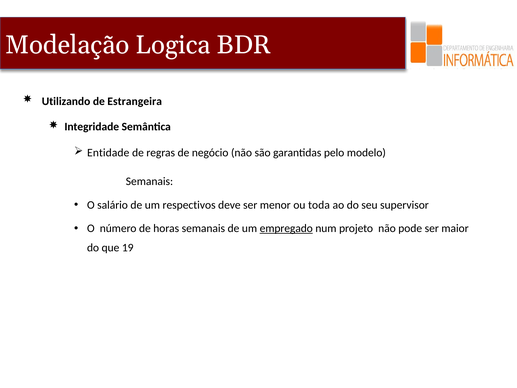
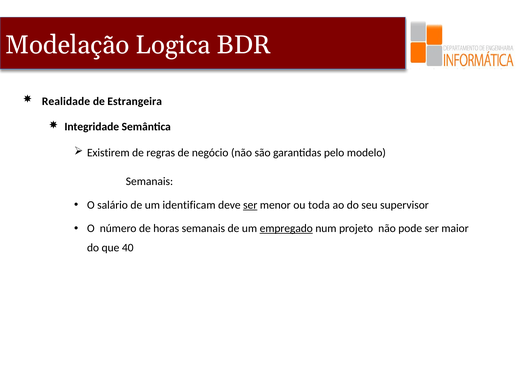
Utilizando: Utilizando -> Realidade (66, 101)
Entidade: Entidade -> Existirem (108, 153)
respectivos: respectivos -> identificam (189, 205)
ser underline: none -> present (250, 205)
19: 19 -> 40 (128, 248)
